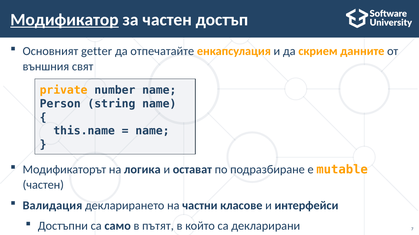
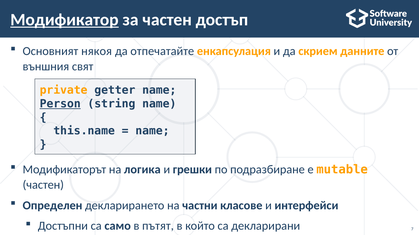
getter: getter -> някоя (97, 51)
number: number -> getter (115, 90)
Person underline: none -> present (60, 104)
остават: остават -> грешки (192, 170)
Валидация: Валидация -> Определен (53, 206)
